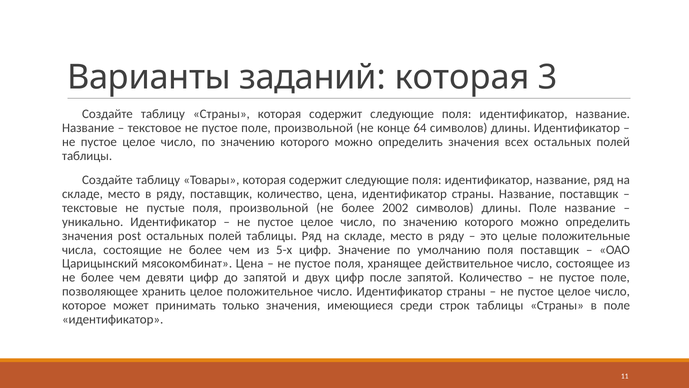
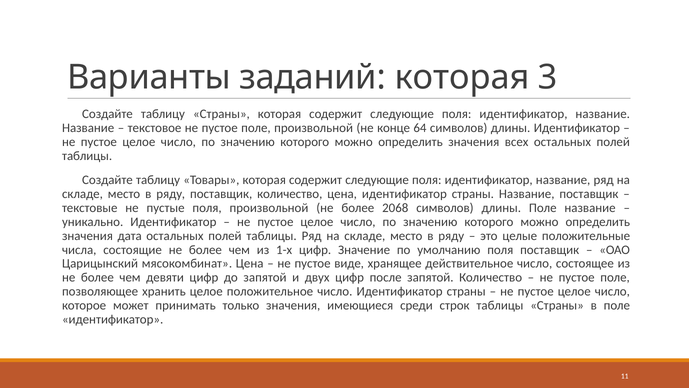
2002: 2002 -> 2068 (395, 208)
post: post -> дата (130, 235)
5-х: 5-х -> 1-х (284, 249)
пустое поля: поля -> виде (349, 263)
